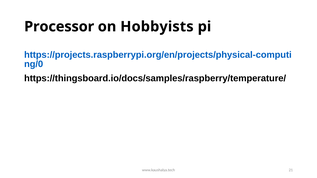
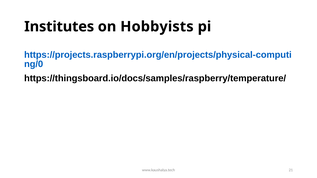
Processor: Processor -> Institutes (59, 27)
